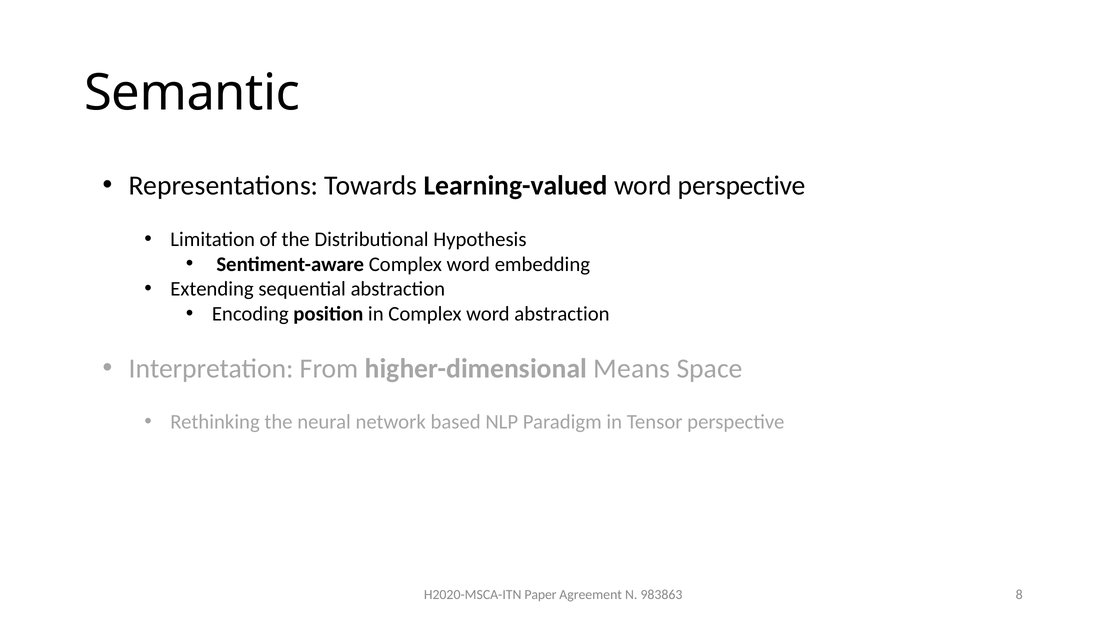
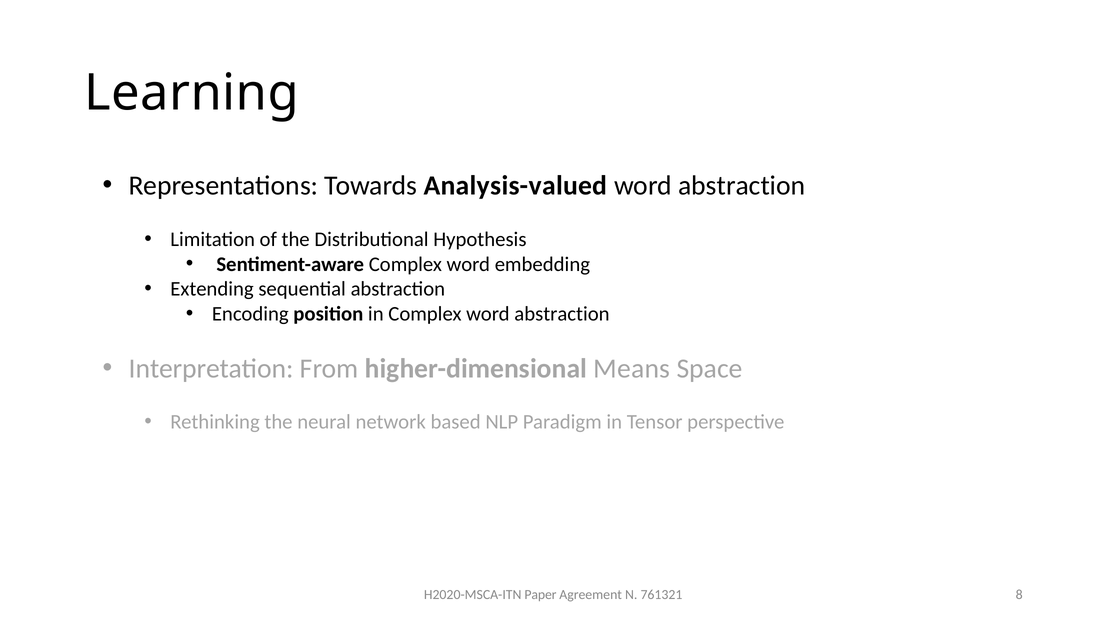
Semantic: Semantic -> Learning (192, 93)
Learning-valued: Learning-valued -> Analysis-valued (516, 186)
perspective: perspective -> abstraction (742, 186)
983863: 983863 -> 761321 (661, 595)
